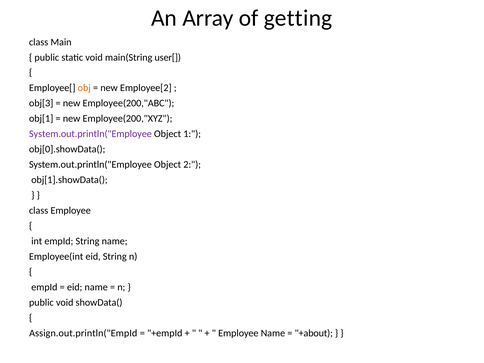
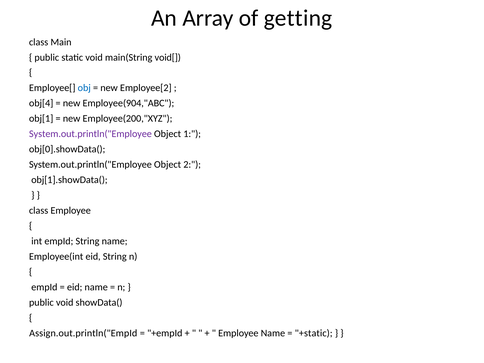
user[: user[ -> void[ (168, 57)
obj colour: orange -> blue (84, 88)
obj[3: obj[3 -> obj[4 (41, 103)
Employee(200,"ABC: Employee(200,"ABC -> Employee(904,"ABC (128, 103)
+about: +about -> +static (314, 333)
